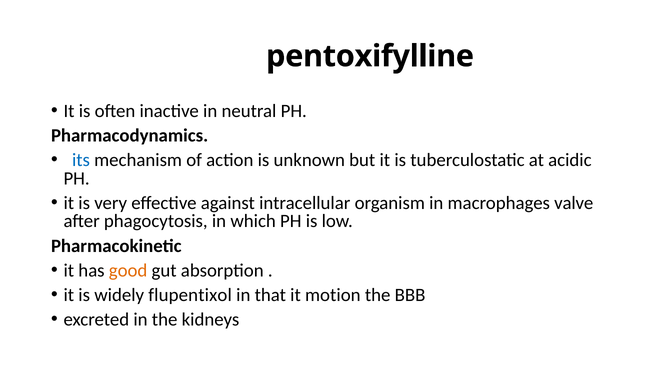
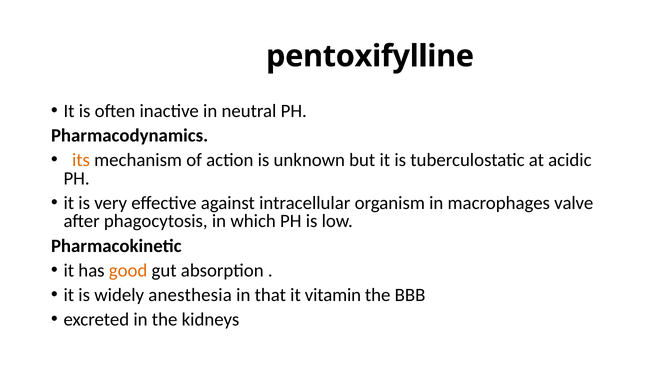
its colour: blue -> orange (81, 160)
flupentixol: flupentixol -> anesthesia (190, 295)
motion: motion -> vitamin (333, 295)
